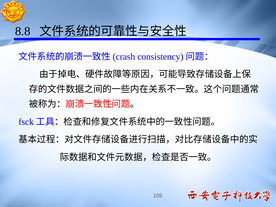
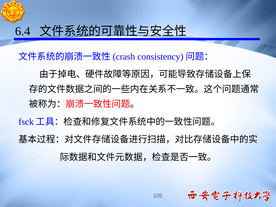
8.8: 8.8 -> 6.4 (23, 31)
